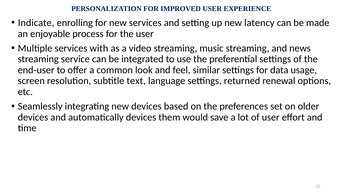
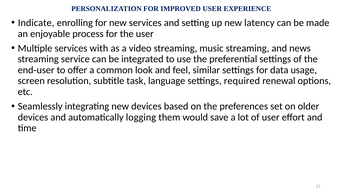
text: text -> task (136, 81)
returned: returned -> required (242, 81)
automatically devices: devices -> logging (141, 117)
